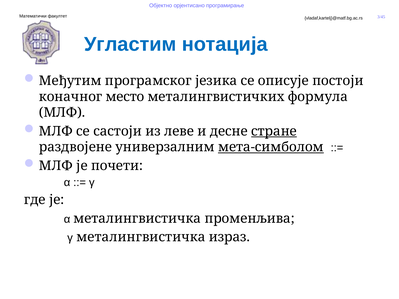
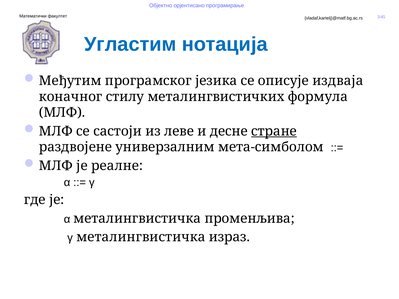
постоји: постоји -> издваја (338, 81)
место: место -> стилу (125, 97)
мета-симболом underline: present -> none (271, 147)
почети: почети -> реалне (117, 166)
